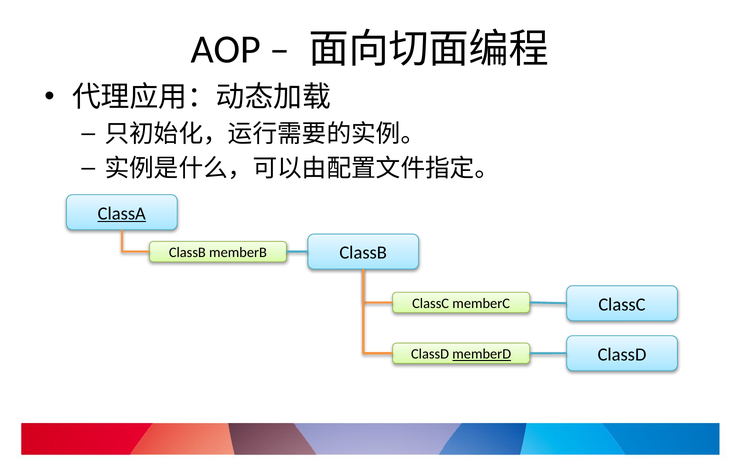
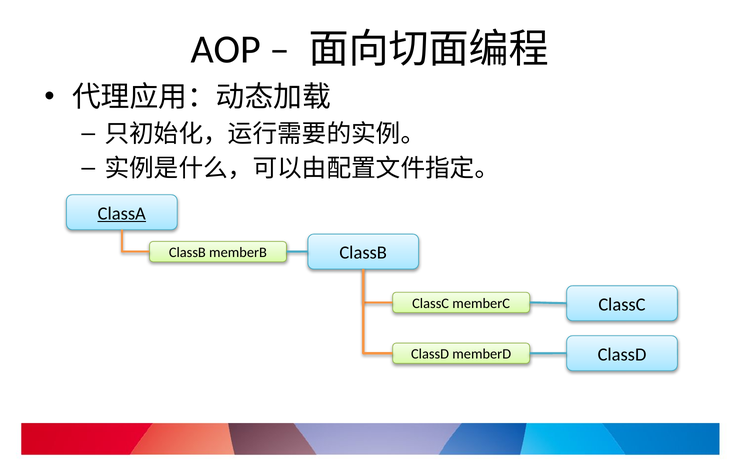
memberD underline: present -> none (482, 354)
